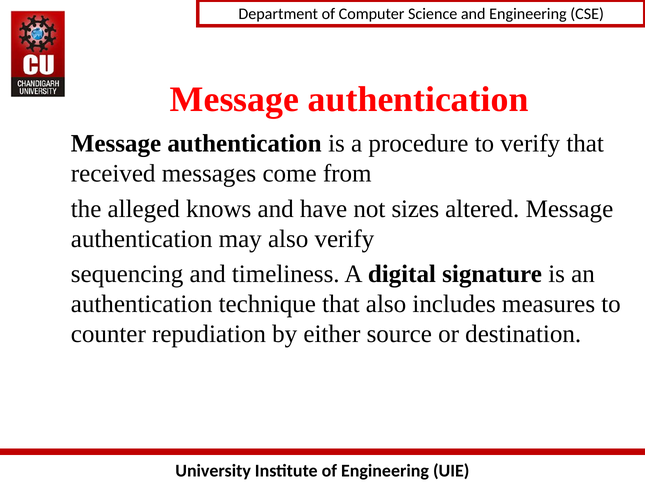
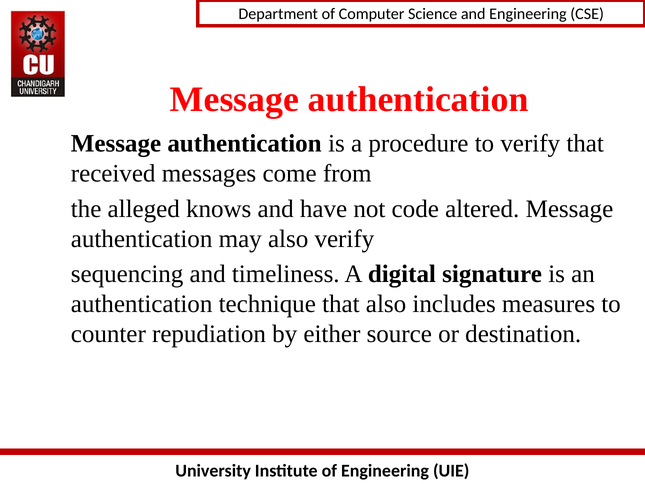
sizes: sizes -> code (415, 209)
